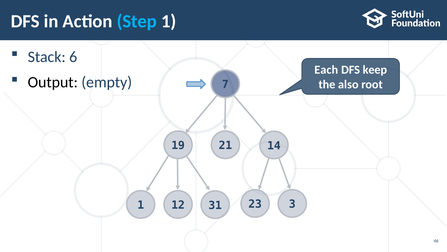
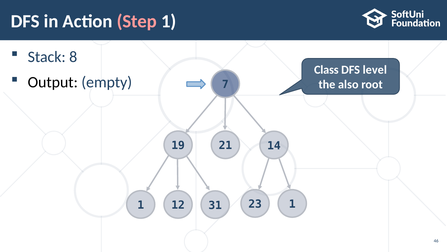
Step colour: light blue -> pink (137, 21)
6: 6 -> 8 (73, 57)
Each: Each -> Class (326, 70)
keep: keep -> level (375, 70)
23 3: 3 -> 1 (292, 204)
